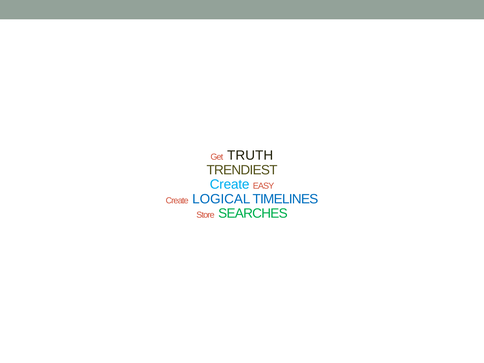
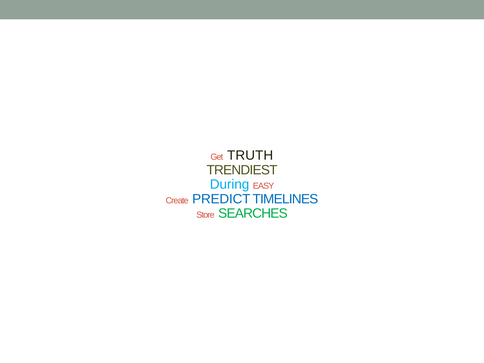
Create: Create -> During (230, 184)
LOGICAL: LOGICAL -> PREDICT (221, 199)
